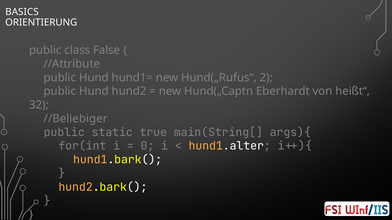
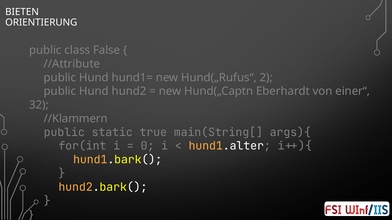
BASICS: BASICS -> BIETEN (22, 12)
heißt“: heißt“ -> einer“ (353, 91)
//Beliebiger: //Beliebiger -> //Klammern (76, 119)
